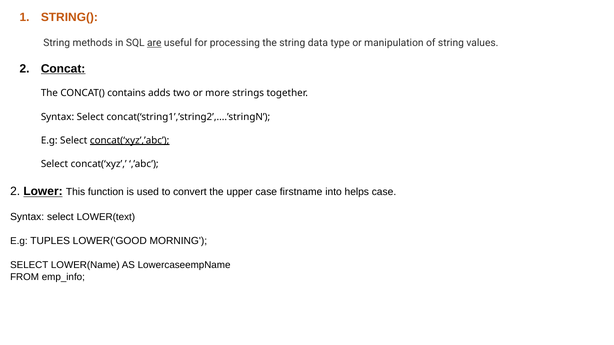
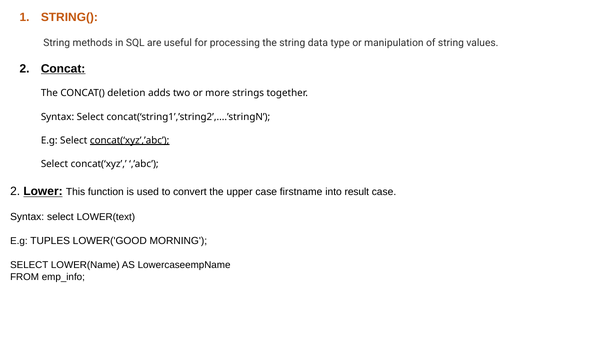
are underline: present -> none (154, 43)
contains: contains -> deletion (126, 93)
helps: helps -> result (357, 192)
